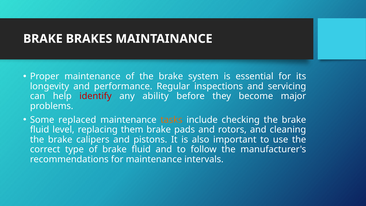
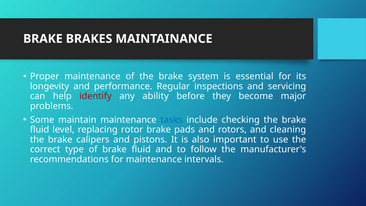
replaced: replaced -> maintain (77, 120)
tasks colour: orange -> blue (172, 120)
them: them -> rotor (132, 130)
